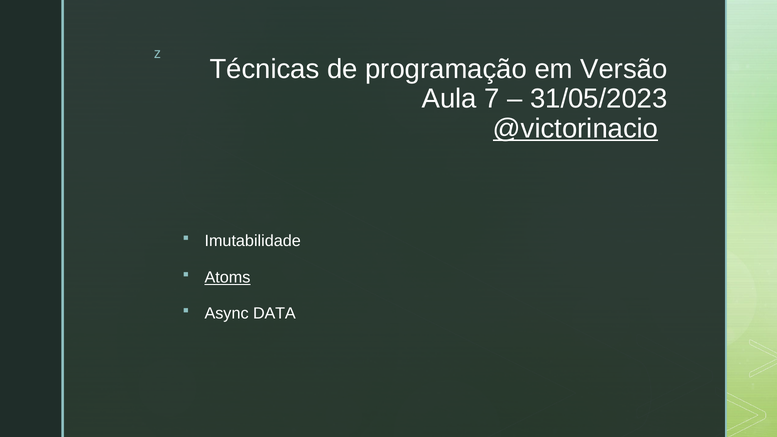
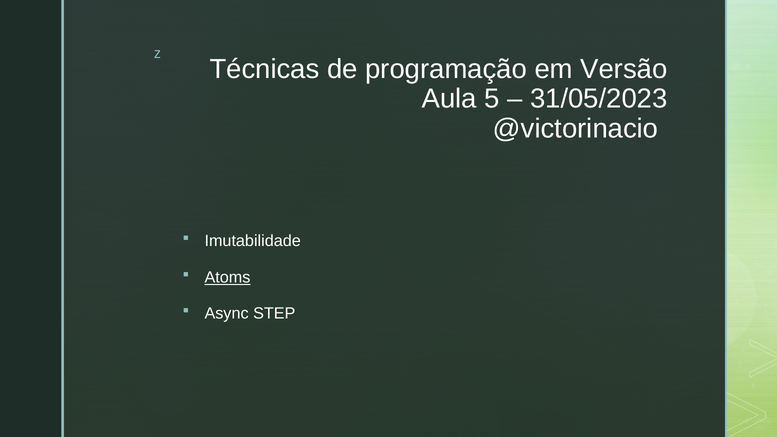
7: 7 -> 5 (492, 99)
@victorinacio underline: present -> none (576, 128)
DATA: DATA -> STEP (274, 314)
